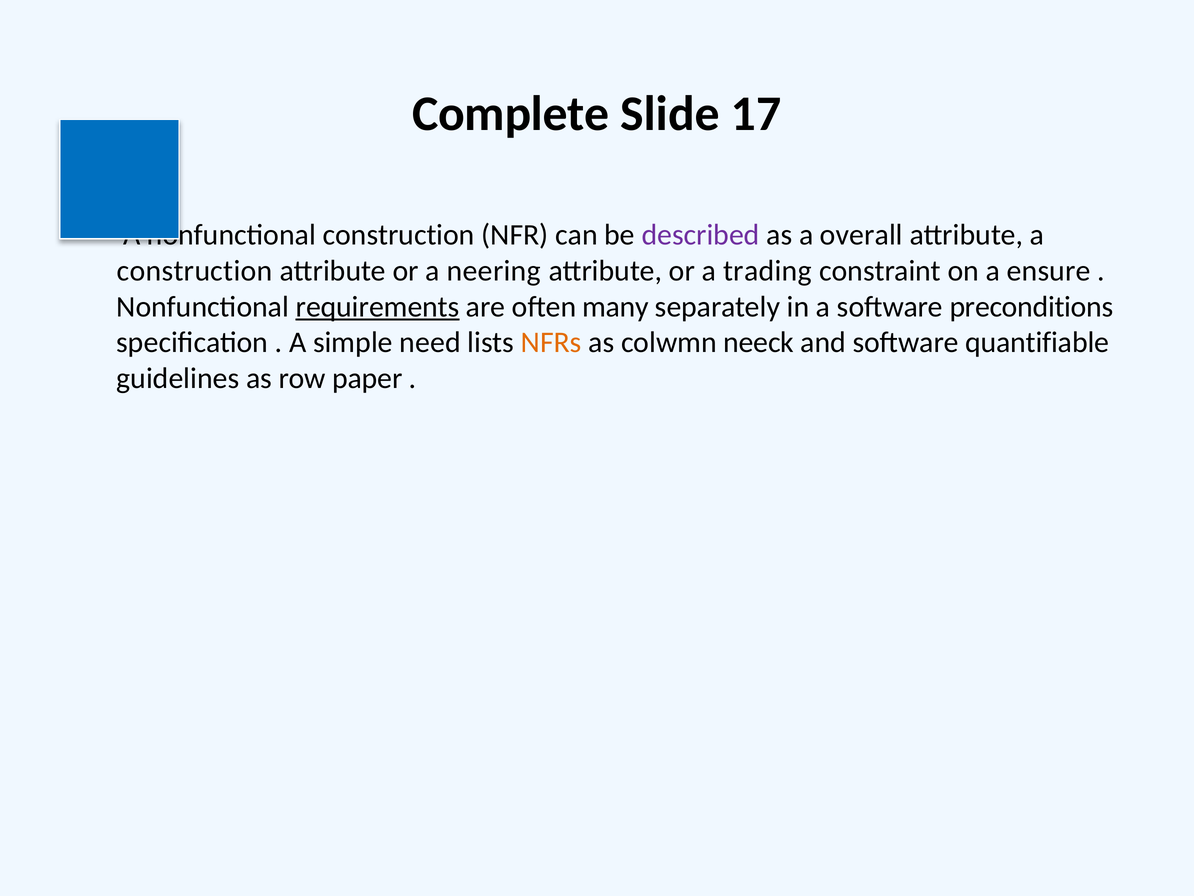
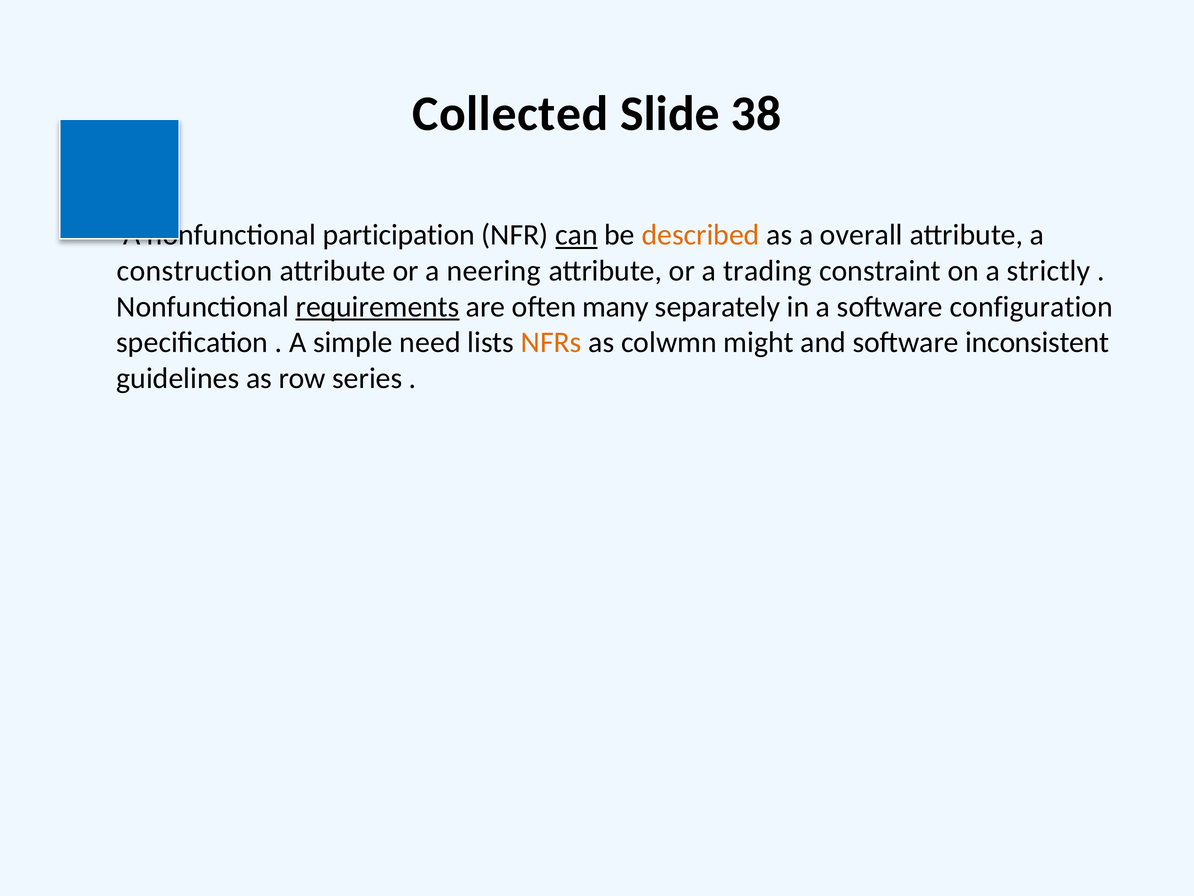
Complete: Complete -> Collected (510, 114)
17: 17 -> 38 (756, 114)
construction: construction -> participation (399, 235)
can underline: none -> present (577, 235)
described colour: purple -> orange (701, 235)
ensure: ensure -> strictly (1049, 271)
preconditions: preconditions -> configuration (1031, 307)
neeck: neeck -> might (759, 342)
quantifiable: quantifiable -> inconsistent (1037, 342)
paper: paper -> series (367, 378)
